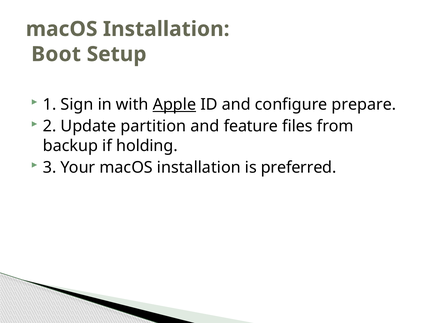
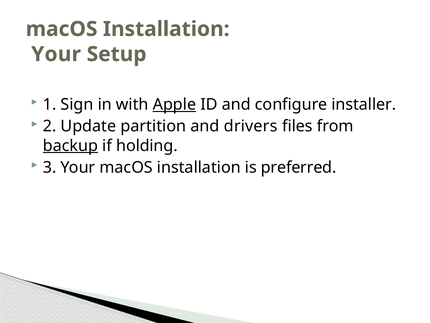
Boot: Boot -> Your (56, 54)
prepare: prepare -> installer (364, 104)
feature: feature -> drivers (251, 126)
backup underline: none -> present (71, 145)
